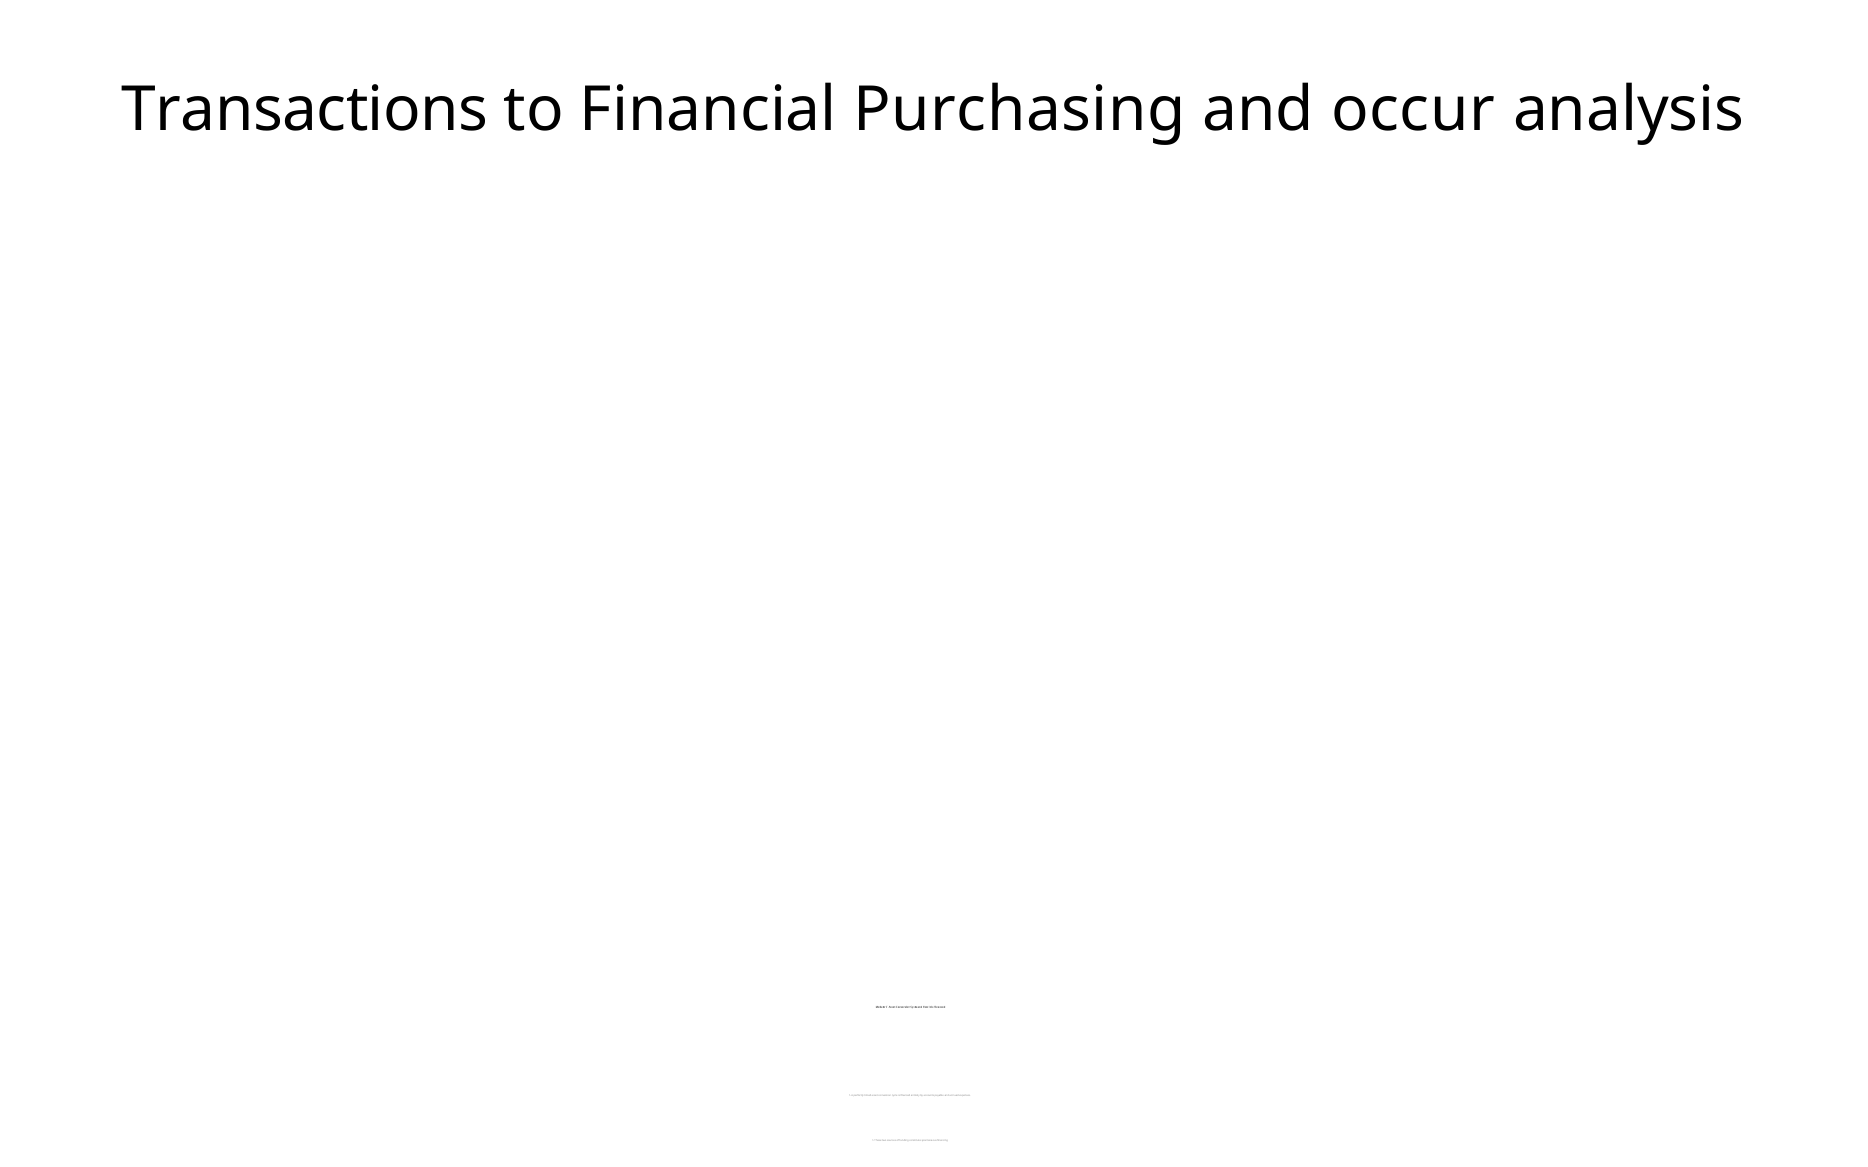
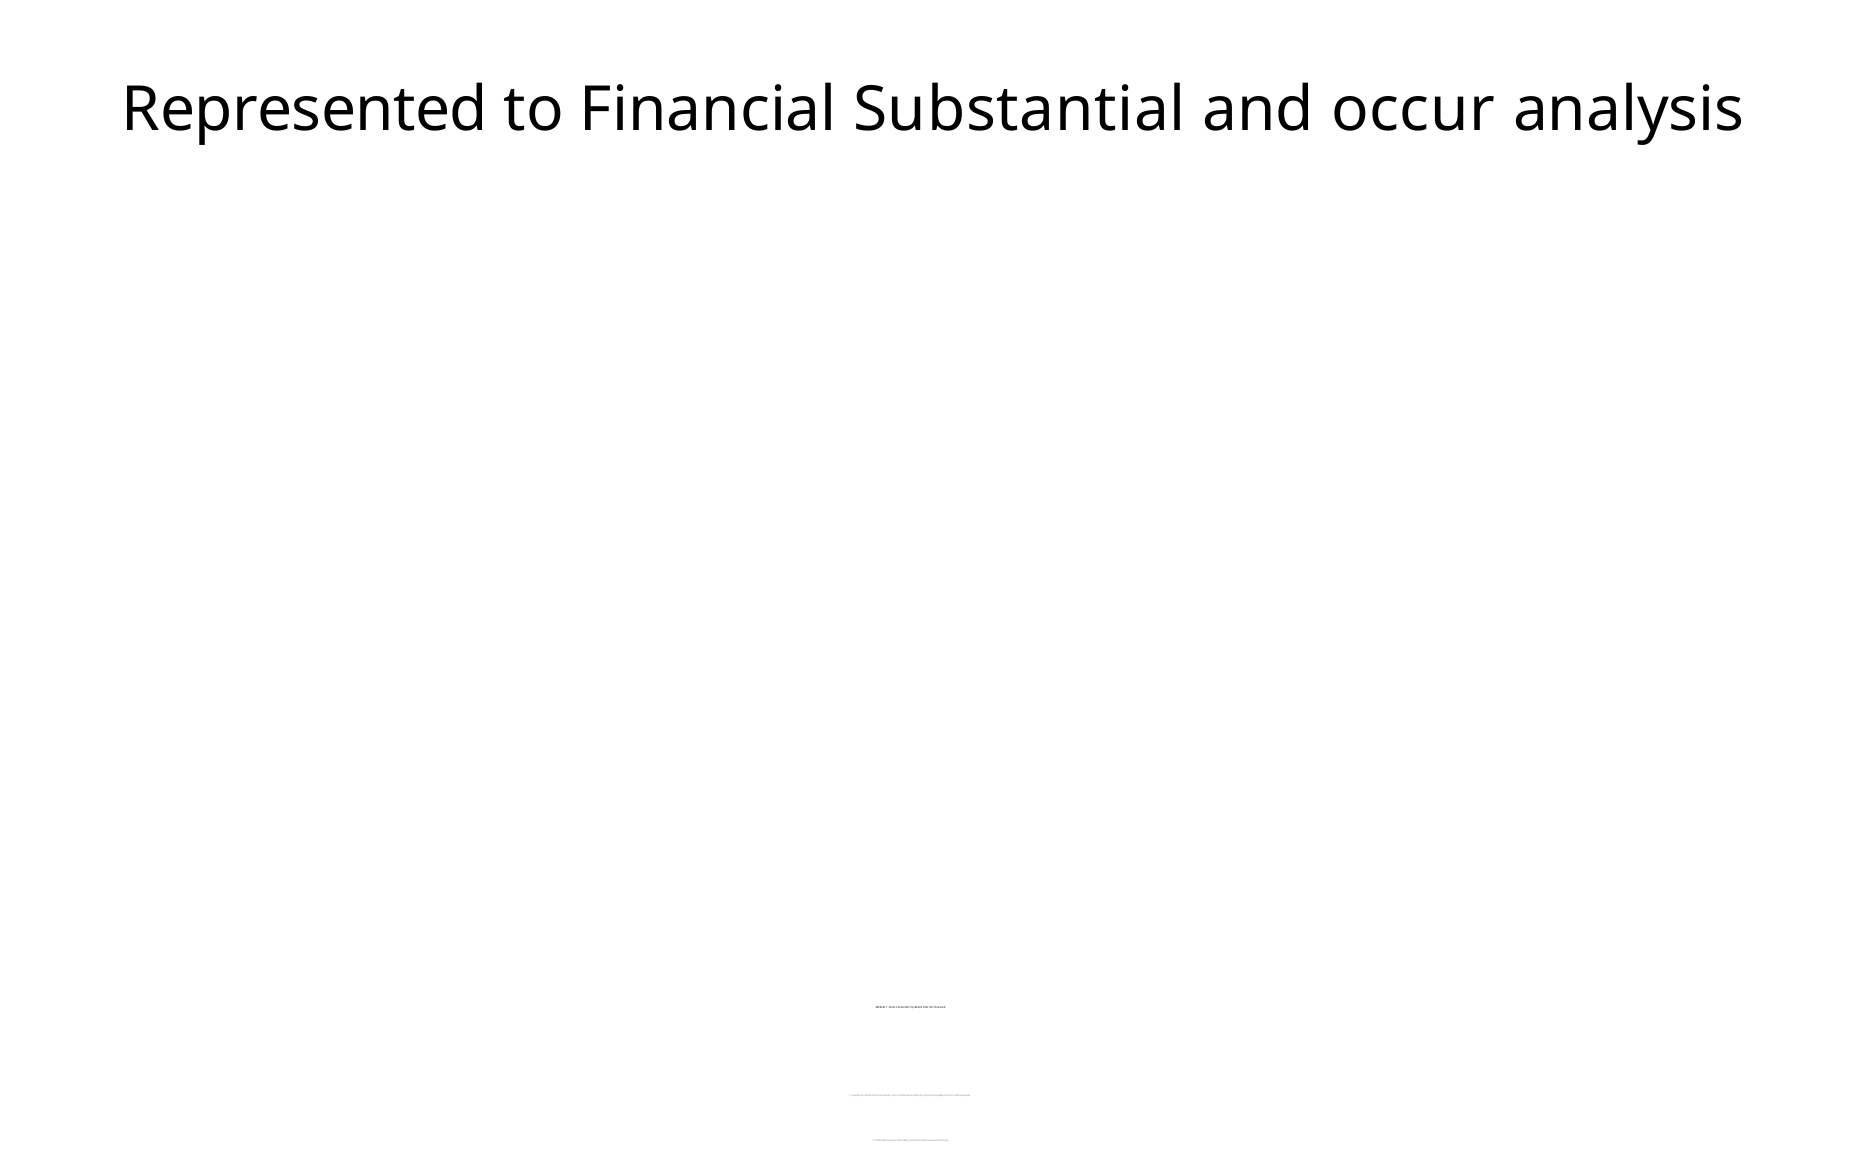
Transactions: Transactions -> Represented (305, 110)
Financial Purchasing: Purchasing -> Substantial (1019, 110)
